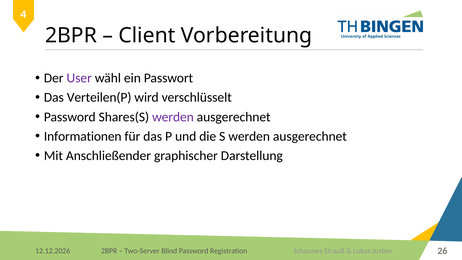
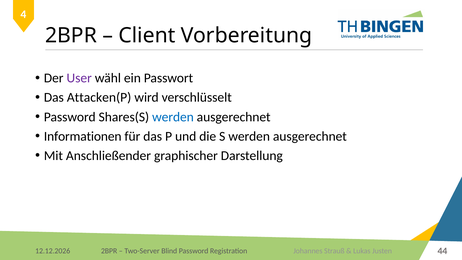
Verteilen(P: Verteilen(P -> Attacken(P (99, 97)
werden colour: purple -> blue (173, 117)
26: 26 -> 44 (442, 251)
